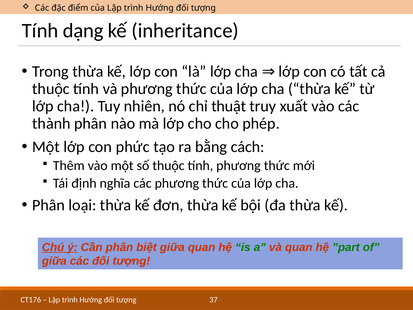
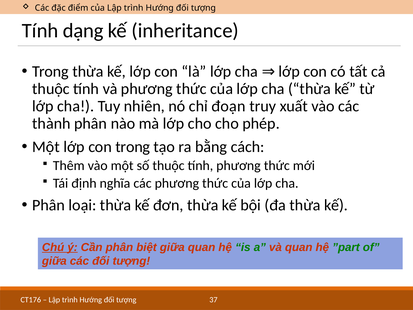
thuật: thuật -> đoạn (229, 106)
con phức: phức -> trong (133, 147)
